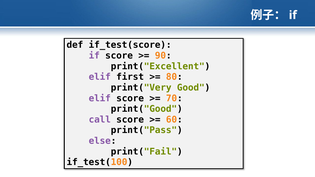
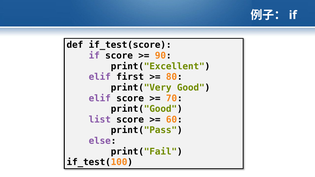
call: call -> list (100, 120)
